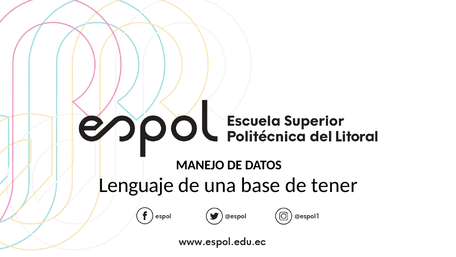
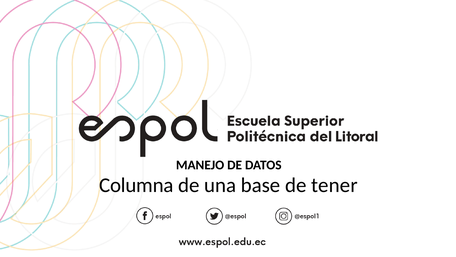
Lenguaje: Lenguaje -> Columna (136, 185)
